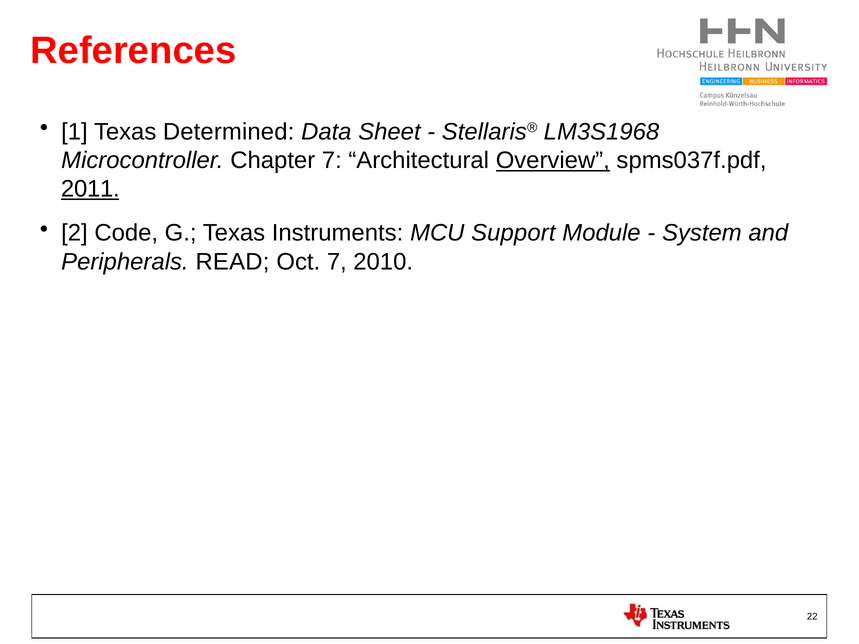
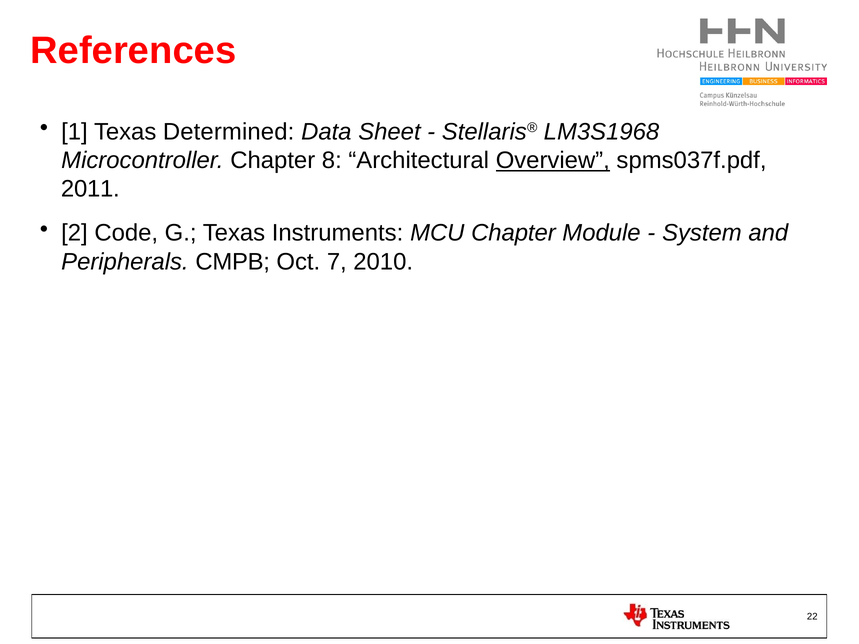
Chapter 7: 7 -> 8 (332, 160)
2011 underline: present -> none (90, 189)
MCU Support: Support -> Chapter (513, 233)
READ: READ -> CMPB (233, 262)
